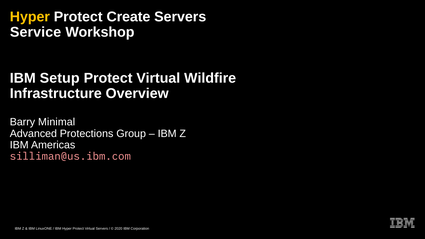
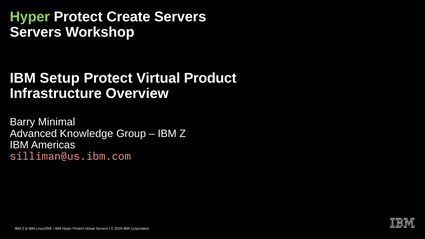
Hyper colour: yellow -> light green (30, 17)
Service: Service -> Servers (36, 32)
Wildfire: Wildfire -> Product (210, 78)
Protections: Protections -> Knowledge (87, 134)
